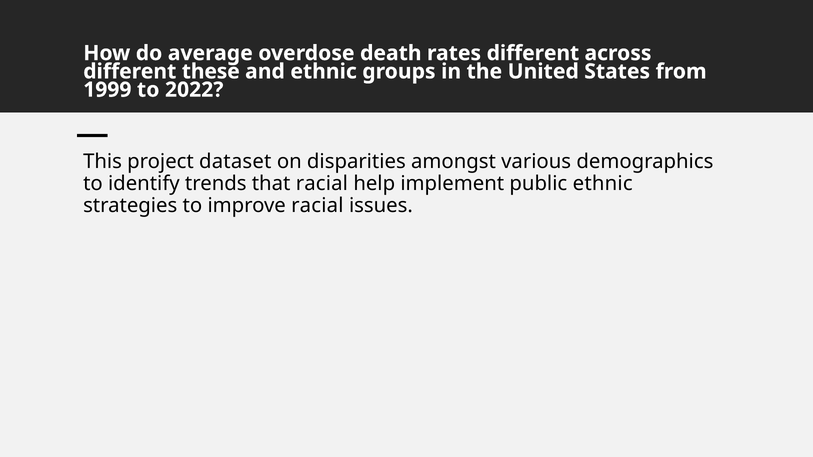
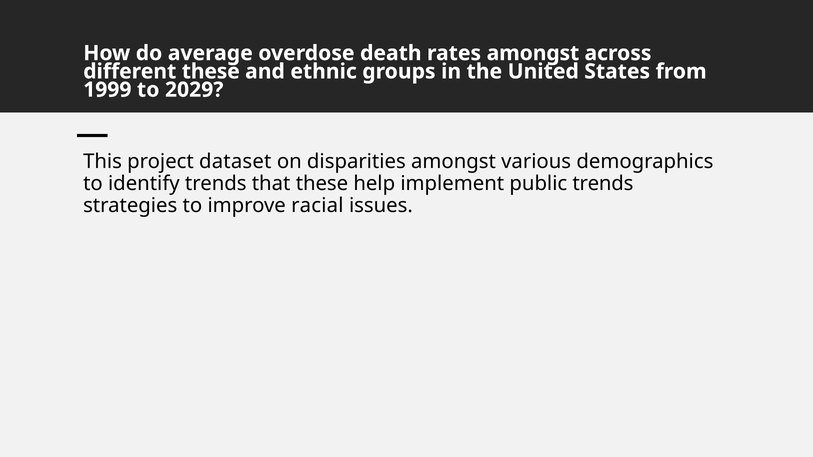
rates different: different -> amongst (533, 53)
2022: 2022 -> 2029 (194, 90)
that racial: racial -> these (322, 184)
public ethnic: ethnic -> trends (603, 184)
